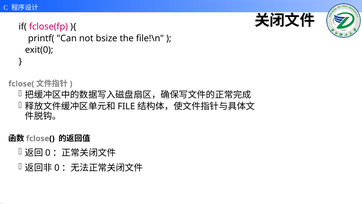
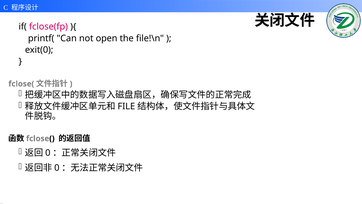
bsize: bsize -> open (107, 38)
